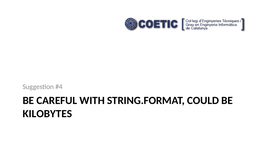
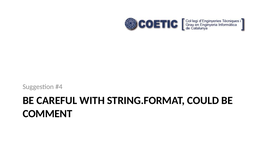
KILOBYTES: KILOBYTES -> COMMENT (47, 114)
